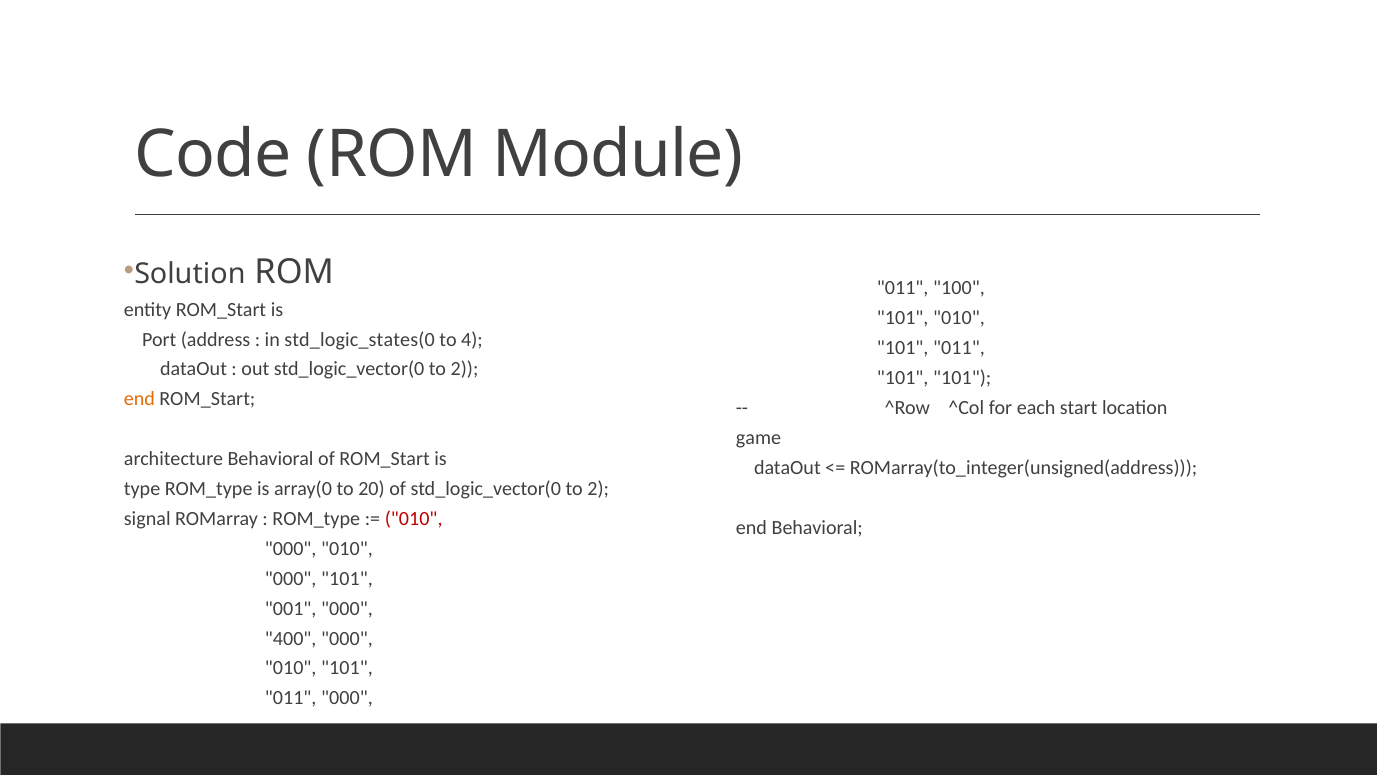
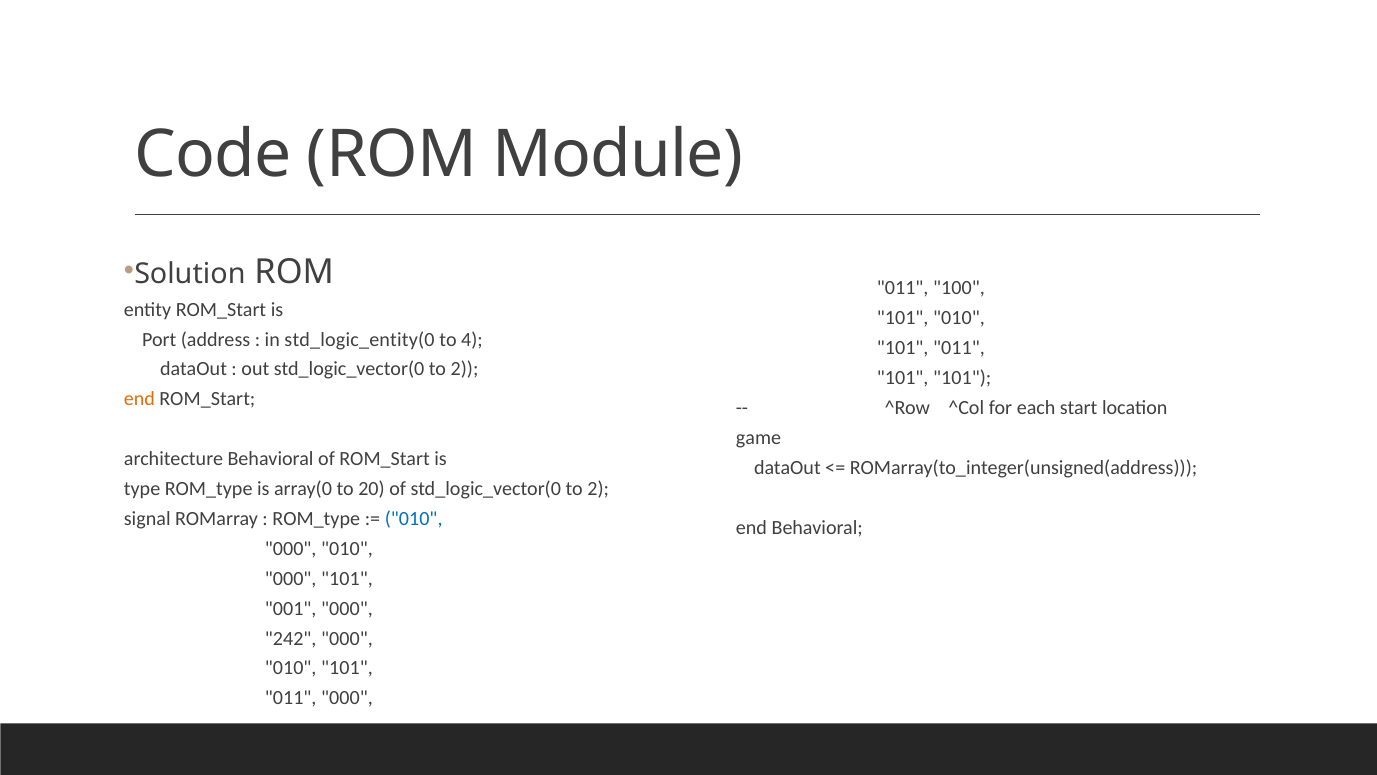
std_logic_states(0: std_logic_states(0 -> std_logic_entity(0 (360, 339)
010 colour: red -> blue (414, 519)
400: 400 -> 242 (291, 638)
